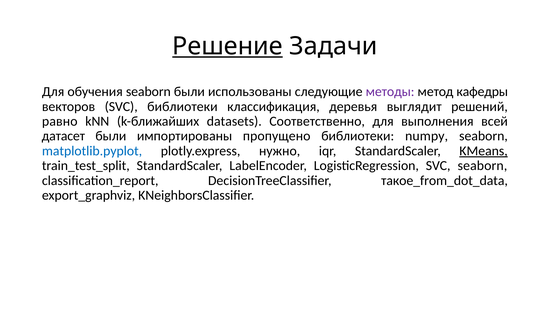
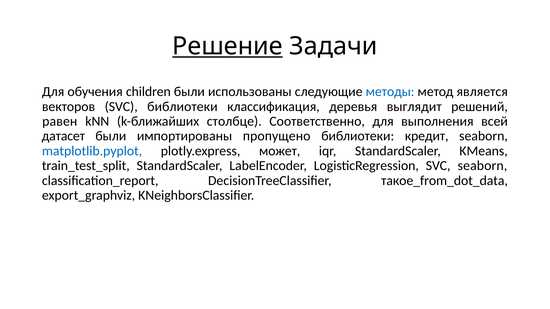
обучения seaborn: seaborn -> children (148, 92)
методы colour: purple -> blue (390, 92)
кафедры: кафедры -> является (482, 92)
равно: равно -> равен (60, 121)
datasets: datasets -> столбце (234, 121)
numpy: numpy -> кредит (427, 136)
нужно: нужно -> может (280, 151)
KMeans underline: present -> none (484, 151)
